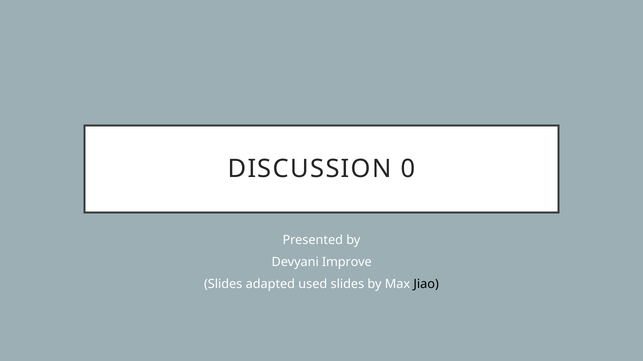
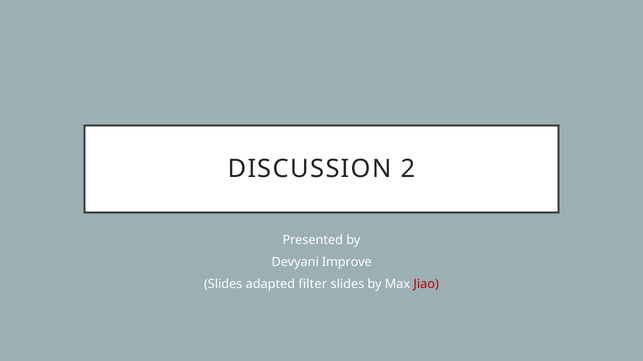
0: 0 -> 2 (408, 169)
used: used -> filter (313, 284)
Jiao colour: black -> red (426, 284)
